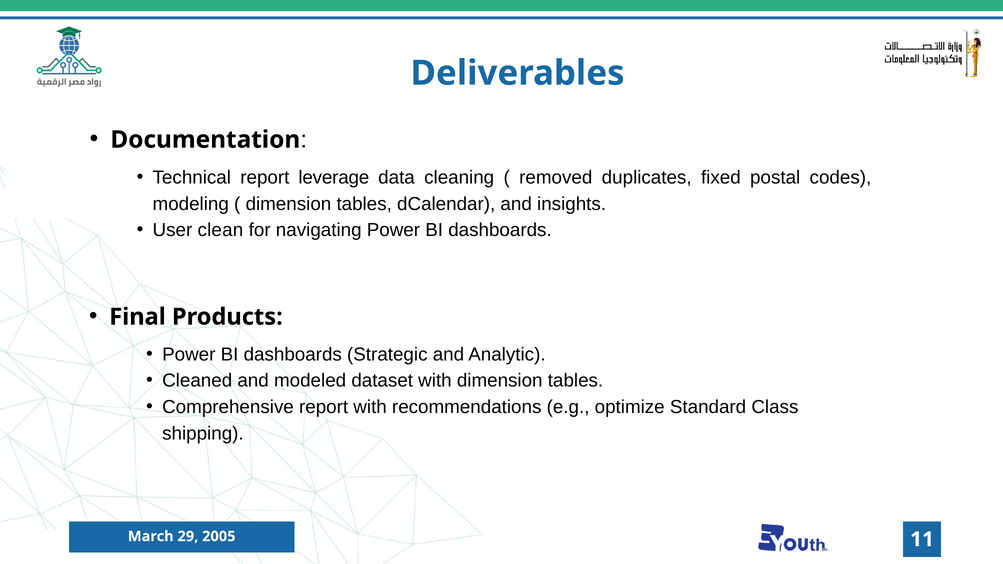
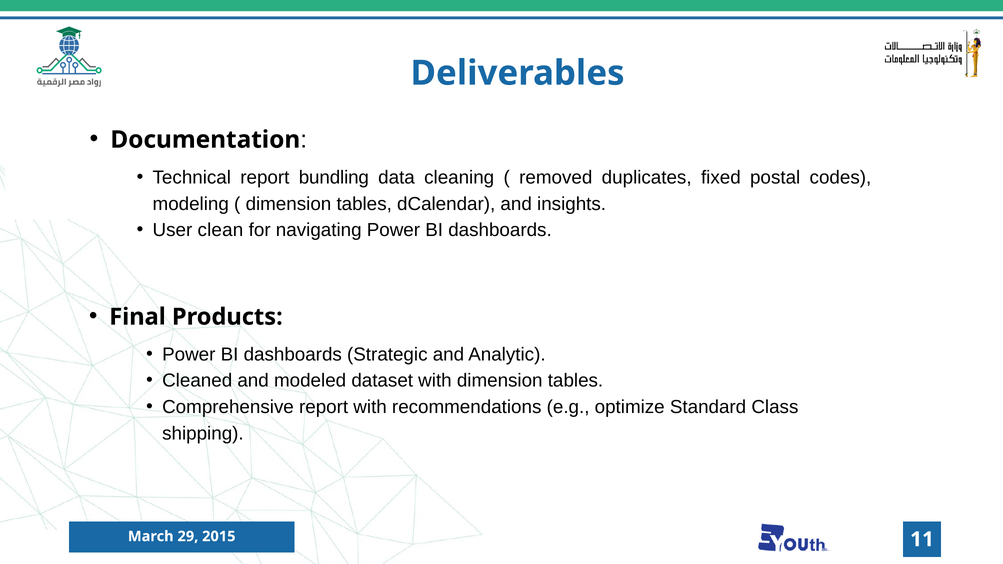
leverage: leverage -> bundling (334, 178)
2005: 2005 -> 2015 (219, 537)
